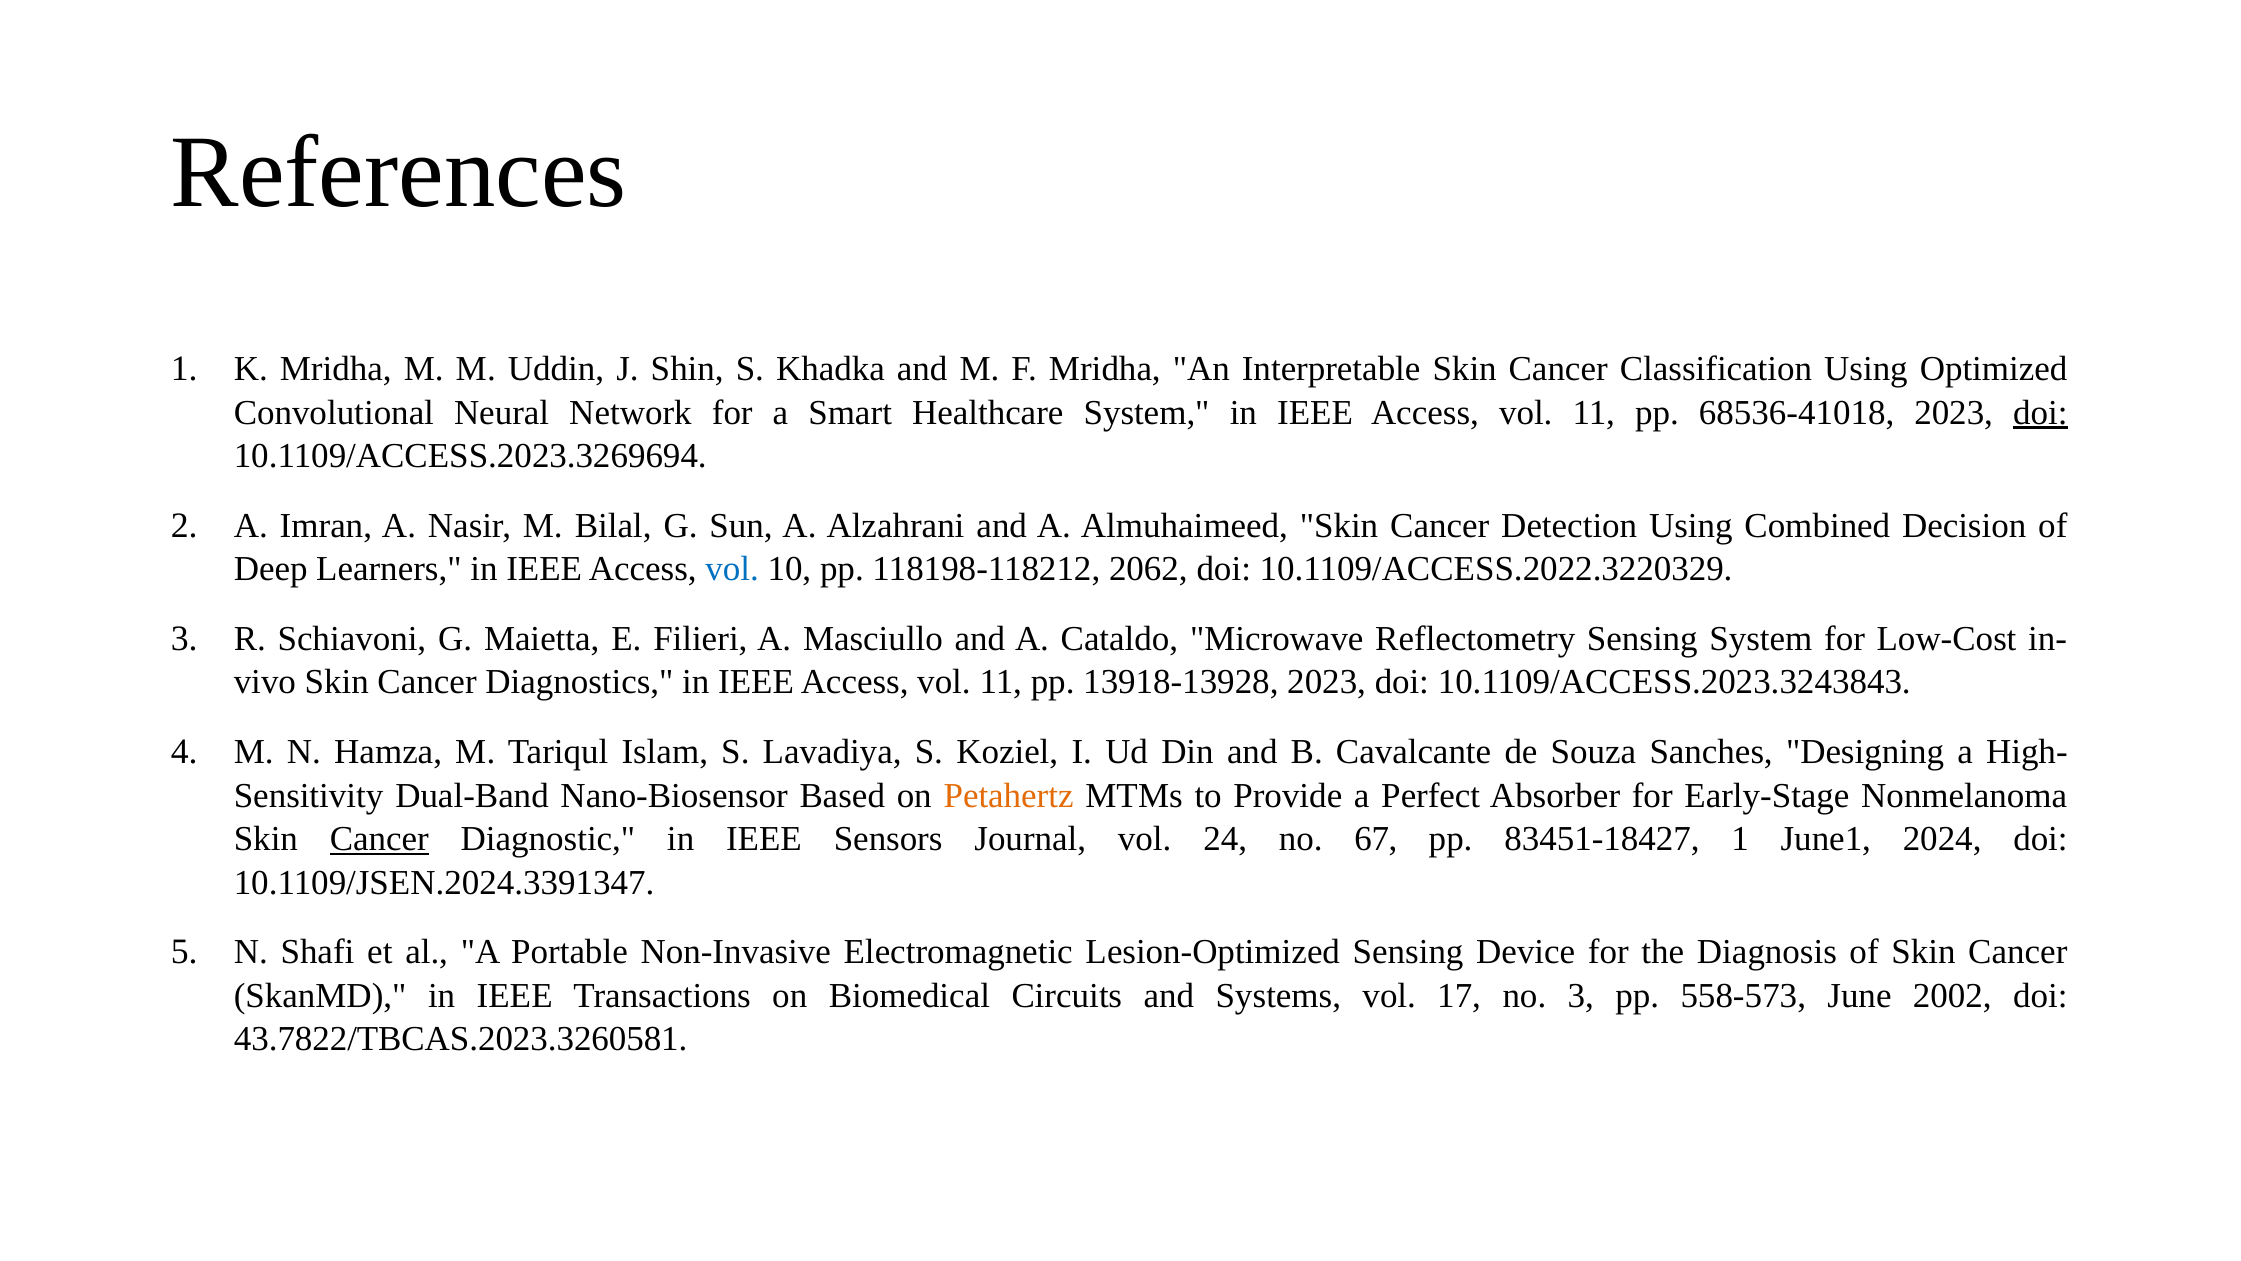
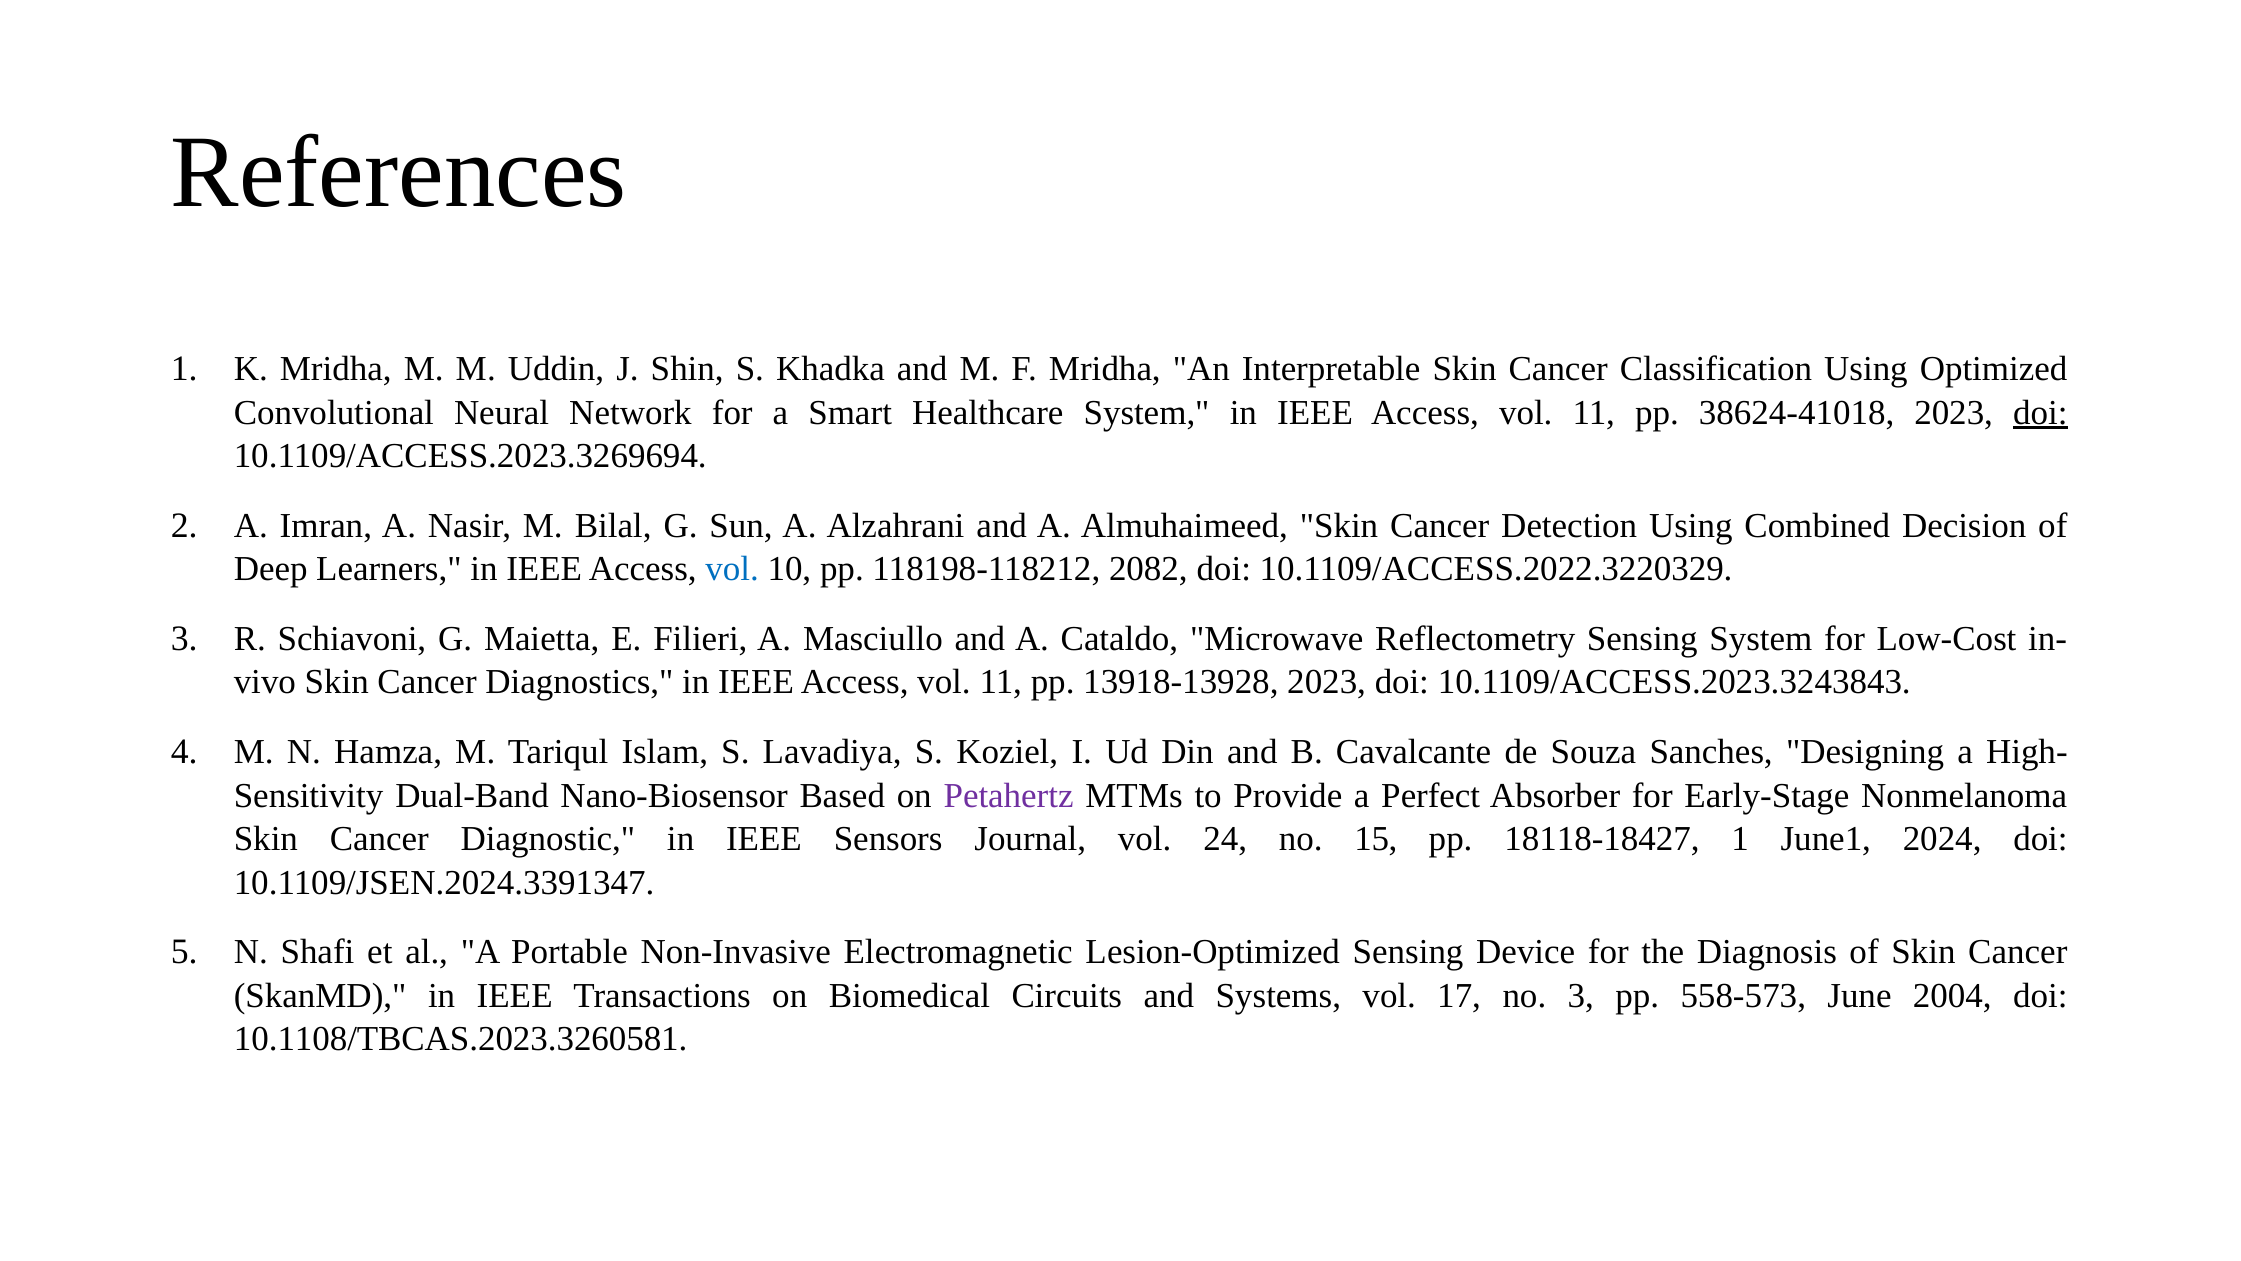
68536-41018: 68536-41018 -> 38624-41018 (1797, 412)
2062: 2062 -> 2082 (1148, 569)
Petahertz colour: orange -> purple (1009, 795)
Cancer underline: present -> none (379, 839)
67: 67 -> 15 (1376, 839)
83451-18427: 83451-18427 -> 18118-18427 (1602, 839)
2002: 2002 -> 2004 (1952, 995)
43.7822/TBCAS.2023.3260581: 43.7822/TBCAS.2023.3260581 -> 10.1108/TBCAS.2023.3260581 (461, 1039)
